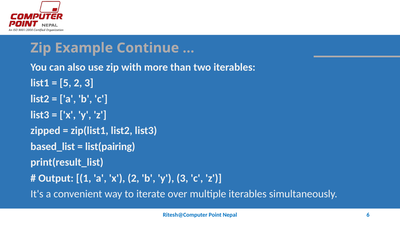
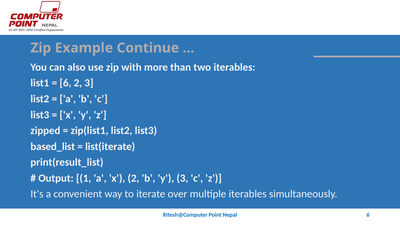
5: 5 -> 6 (65, 83)
list(pairing: list(pairing -> list(iterate (110, 146)
